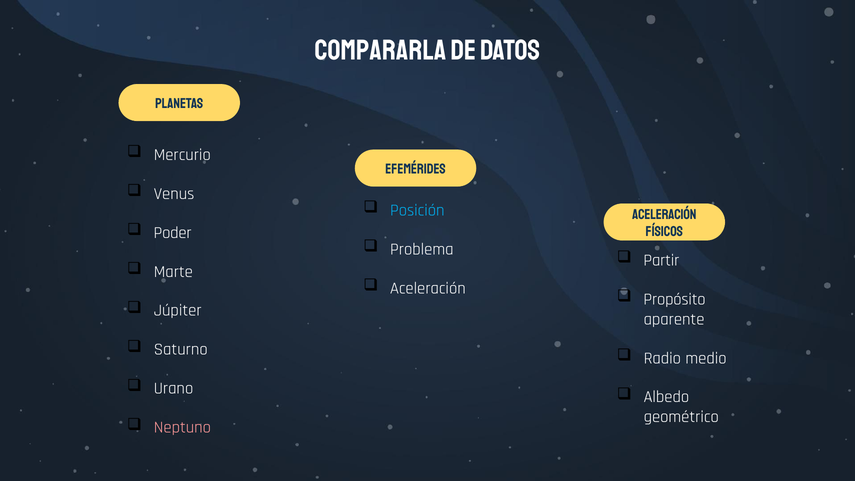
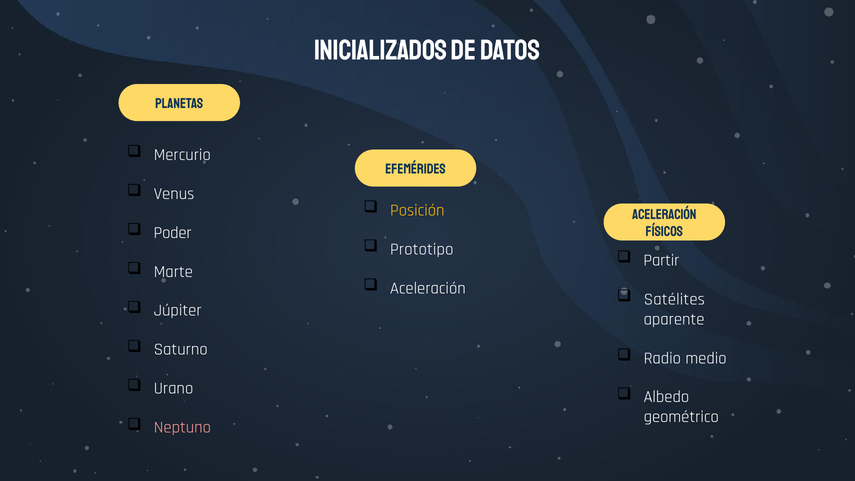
Compararla: Compararla -> Inicializados (381, 50)
Posición colour: light blue -> yellow (417, 210)
Problema: Problema -> Prototipo (422, 249)
Propósito: Propósito -> Satélites (674, 299)
